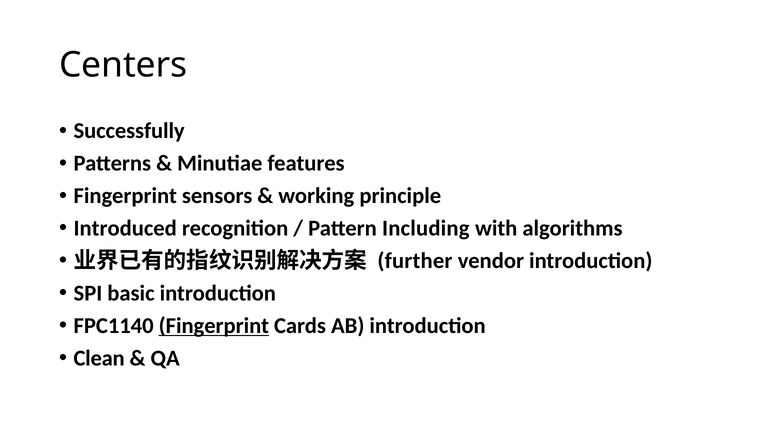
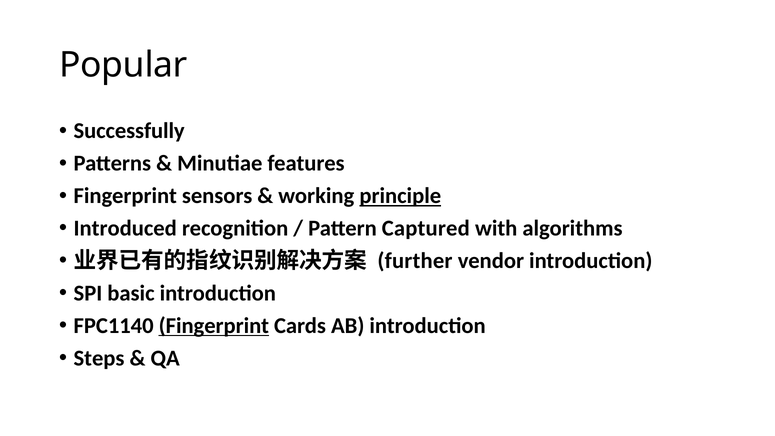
Centers: Centers -> Popular (123, 65)
principle underline: none -> present (400, 196)
Including: Including -> Captured (426, 228)
Clean: Clean -> Steps (99, 358)
